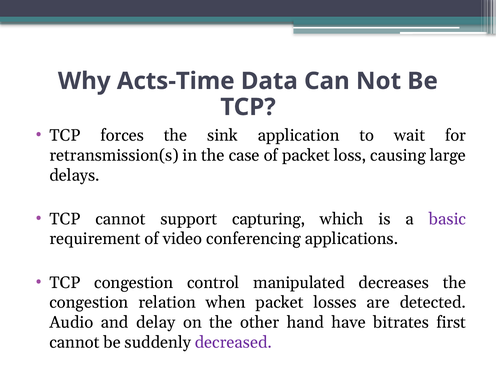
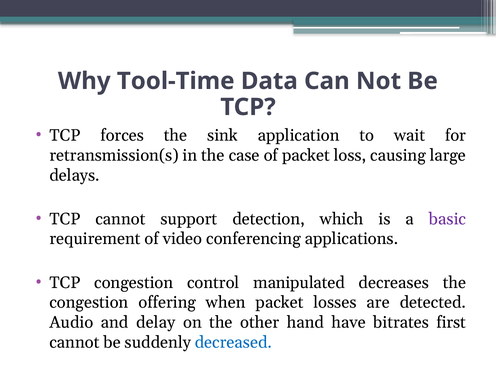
Acts-Time: Acts-Time -> Tool-Time (176, 81)
capturing: capturing -> detection (269, 219)
relation: relation -> offering (167, 303)
decreased colour: purple -> blue (233, 342)
